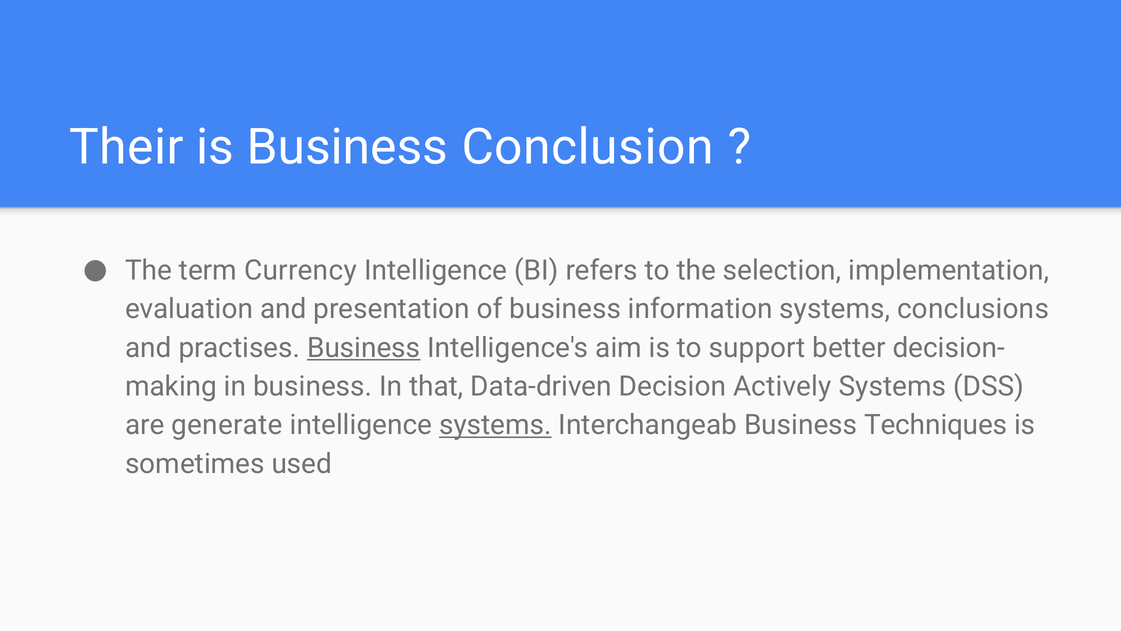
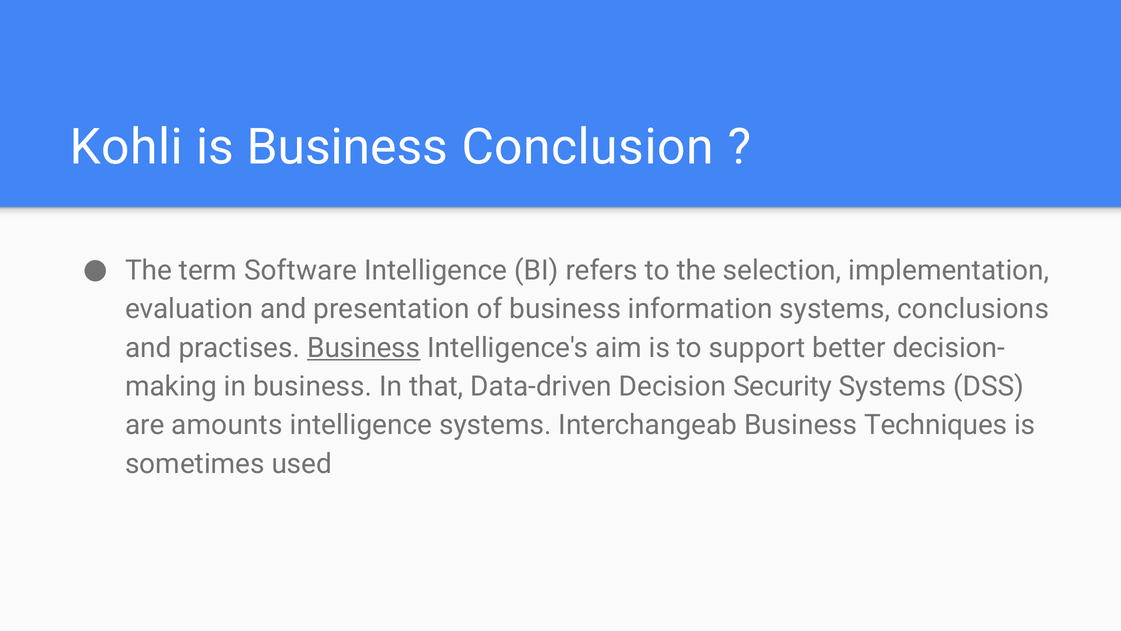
Their: Their -> Kohli (126, 147)
Currency: Currency -> Software (301, 270)
Actively: Actively -> Security (783, 386)
generate: generate -> amounts (227, 425)
systems underline: present -> none (495, 425)
